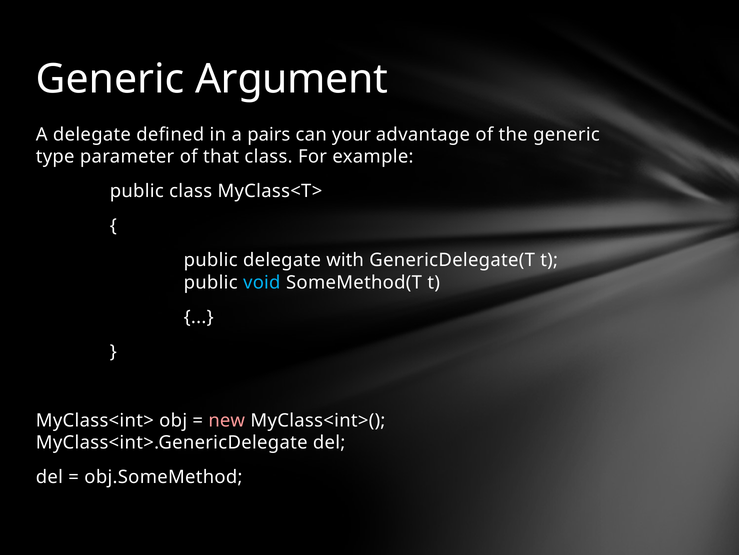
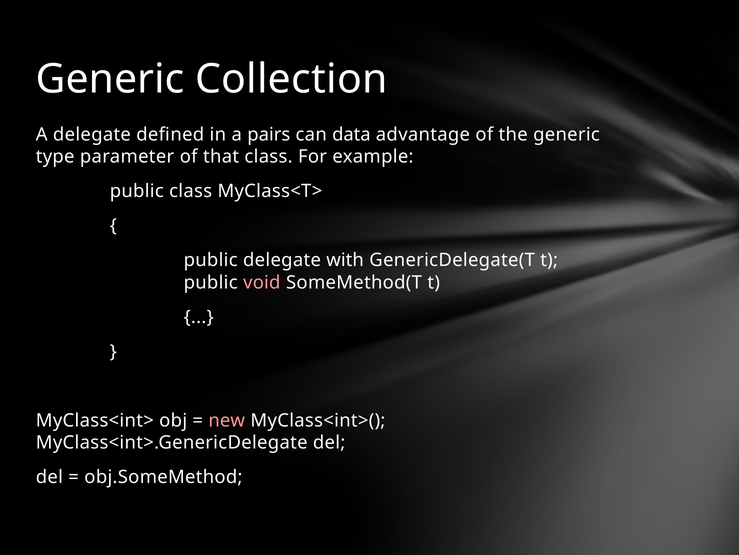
Argument: Argument -> Collection (291, 79)
your: your -> data (351, 134)
void colour: light blue -> pink (262, 282)
